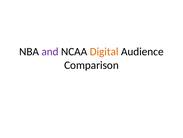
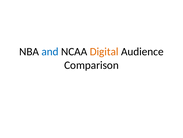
and colour: purple -> blue (50, 51)
